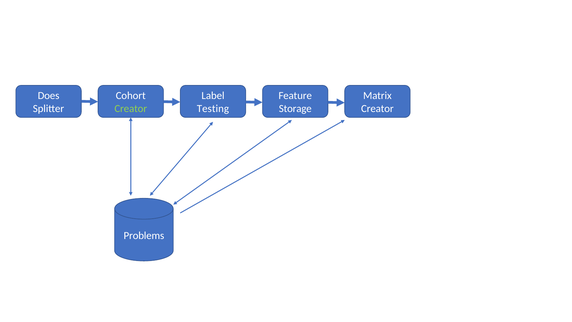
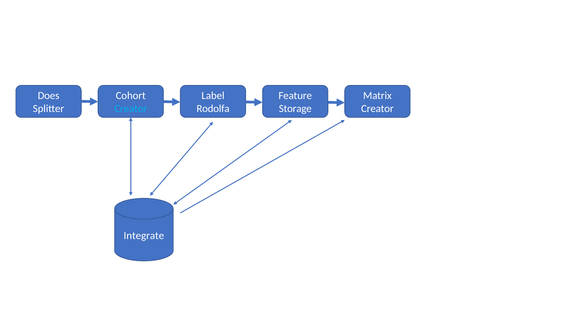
Creator colour: light green -> light blue (131, 108)
Testing: Testing -> Rodolfa (213, 108)
Problems: Problems -> Integrate (144, 235)
